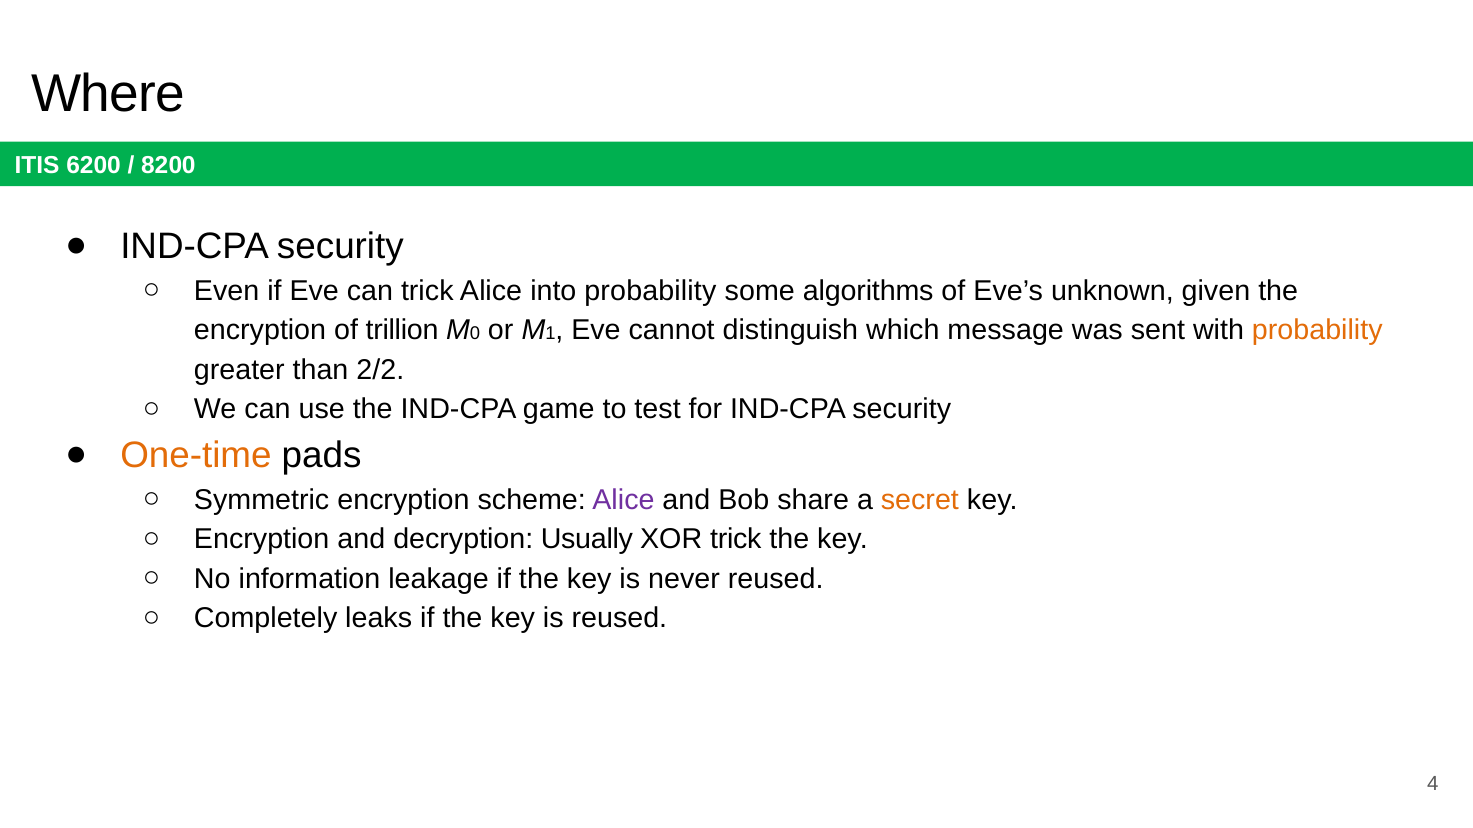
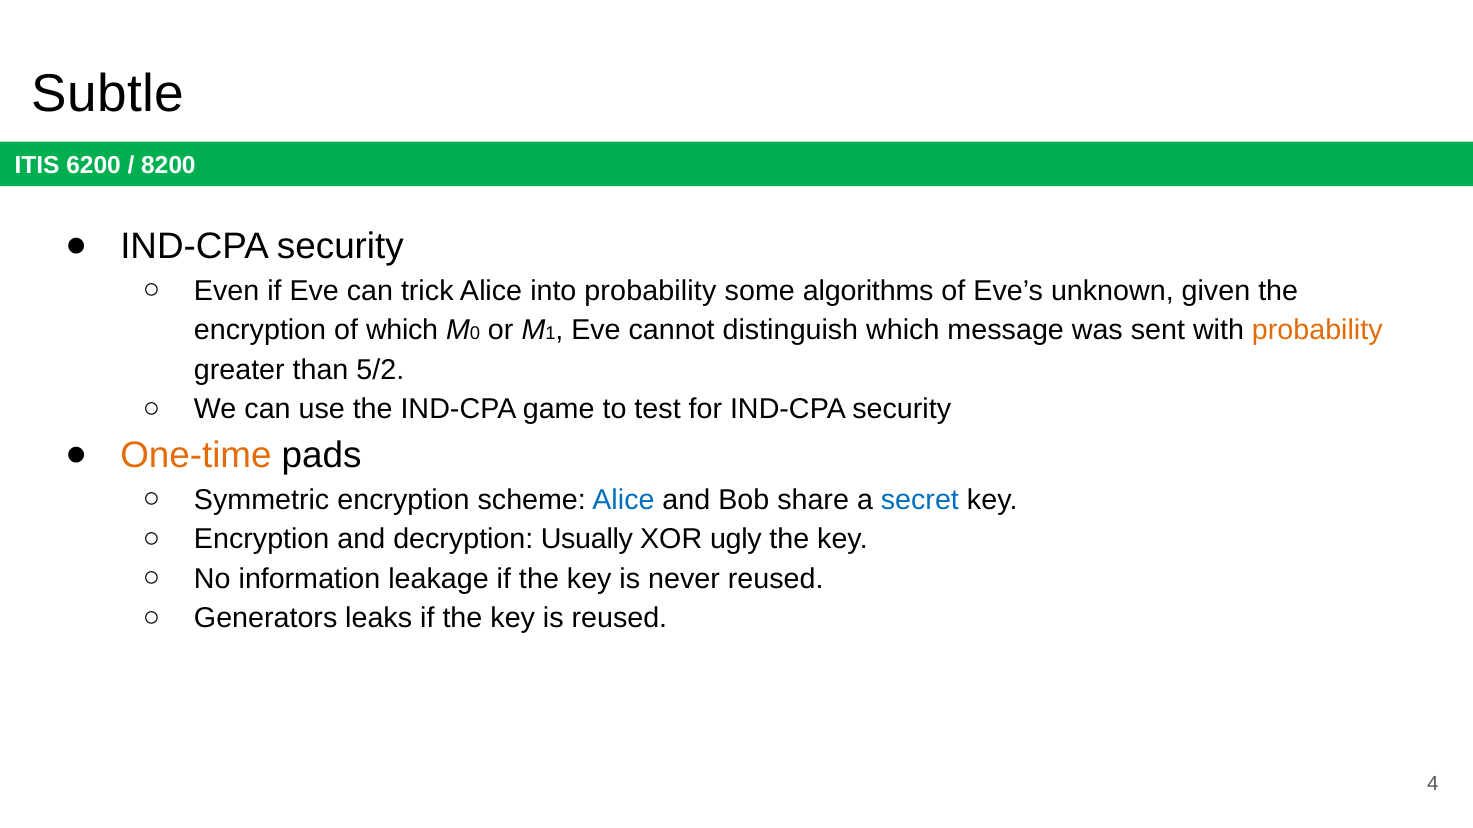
Where: Where -> Subtle (108, 94)
of trillion: trillion -> which (402, 330)
2/2: 2/2 -> 5/2 (380, 370)
Alice colour: purple -> blue (623, 500)
secret colour: orange -> blue (920, 500)
XOR trick: trick -> ugly (736, 540)
Completely: Completely -> Generators (266, 619)
